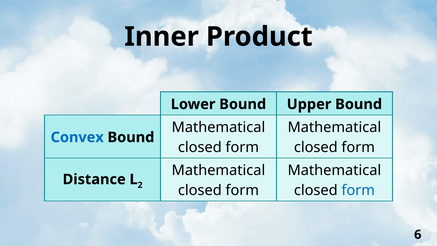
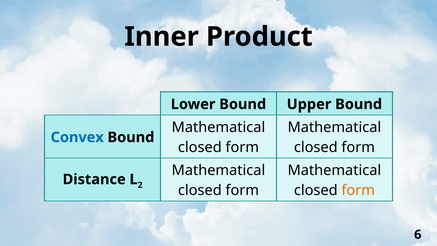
form colour: blue -> orange (358, 190)
